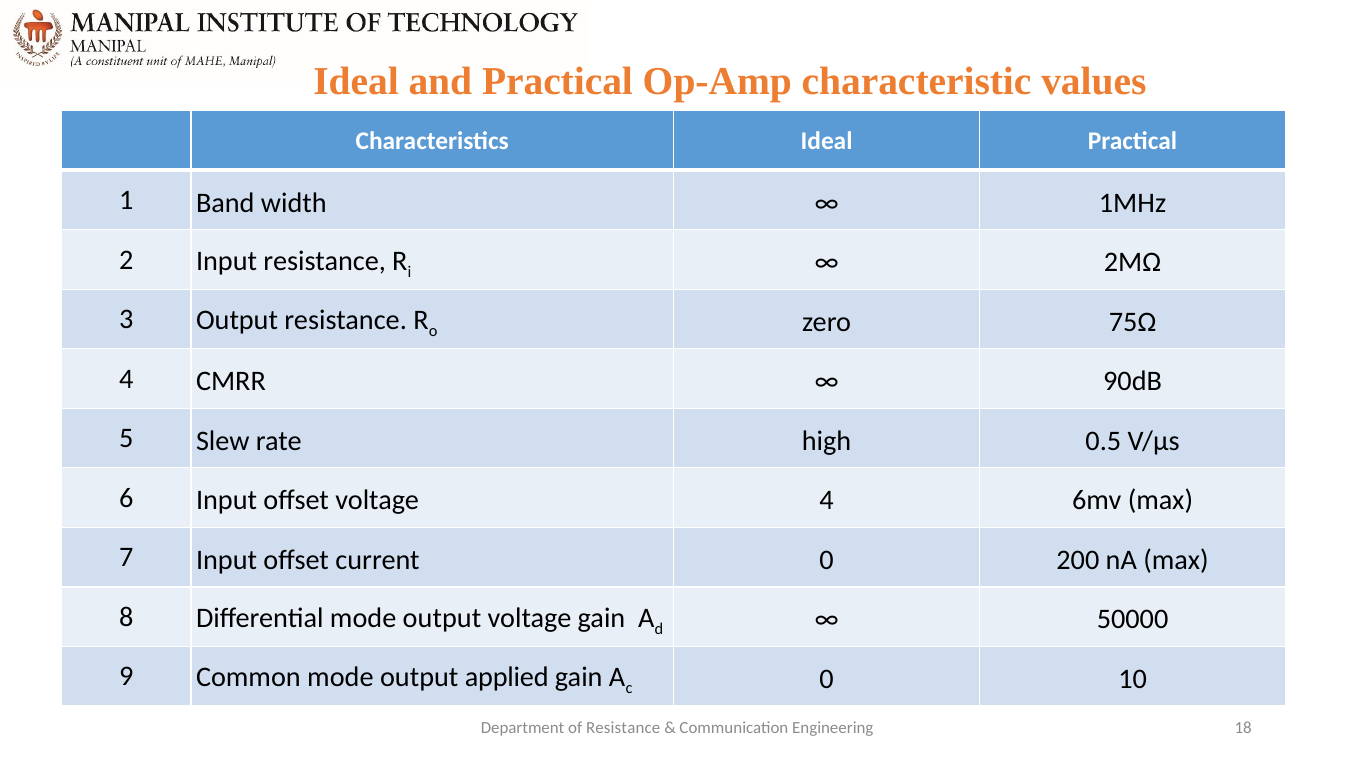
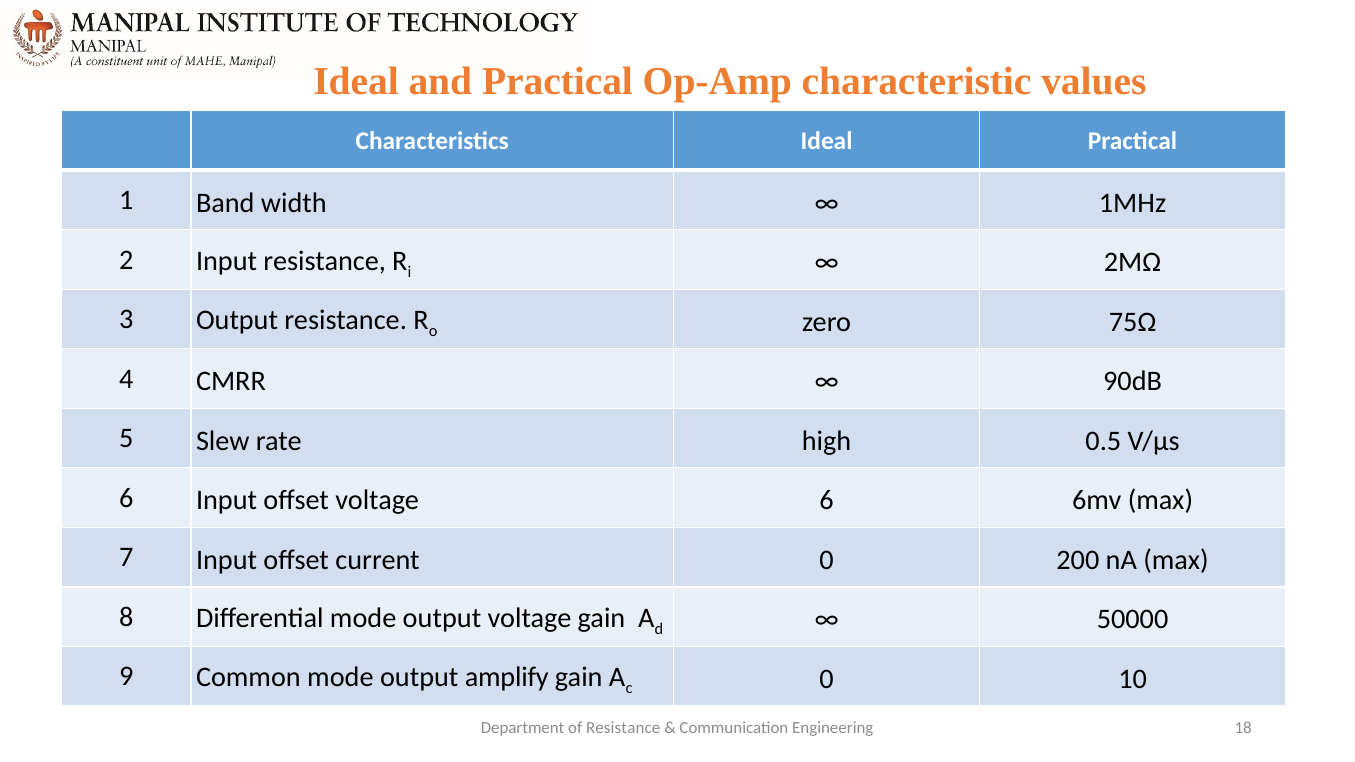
voltage 4: 4 -> 6 (827, 501)
applied: applied -> amplify (507, 678)
